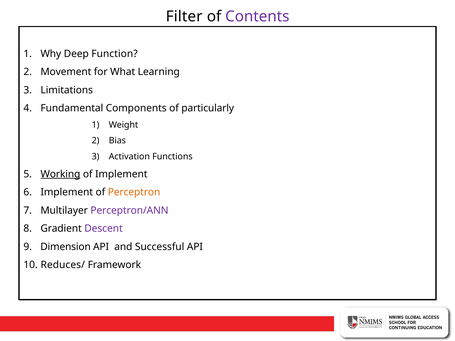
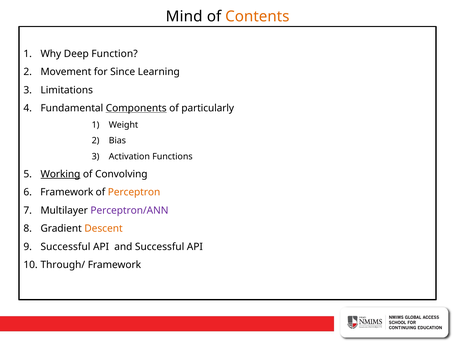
Filter: Filter -> Mind (184, 17)
Contents colour: purple -> orange (257, 17)
What: What -> Since (123, 72)
Components underline: none -> present (136, 108)
of Implement: Implement -> Convolving (121, 174)
Implement: Implement -> Framework (67, 192)
Descent colour: purple -> orange (104, 229)
Dimension: Dimension -> Successful (65, 247)
Reduces/: Reduces/ -> Through/ (63, 265)
